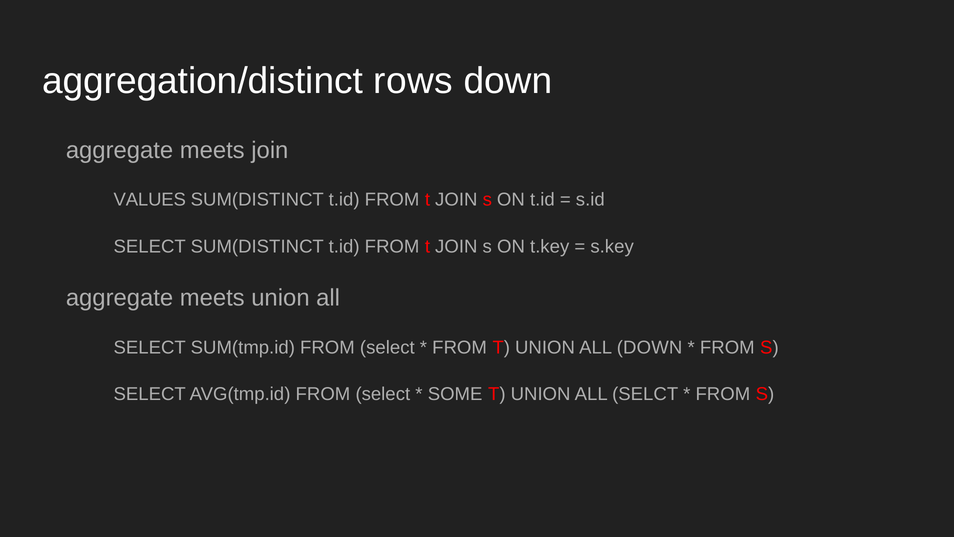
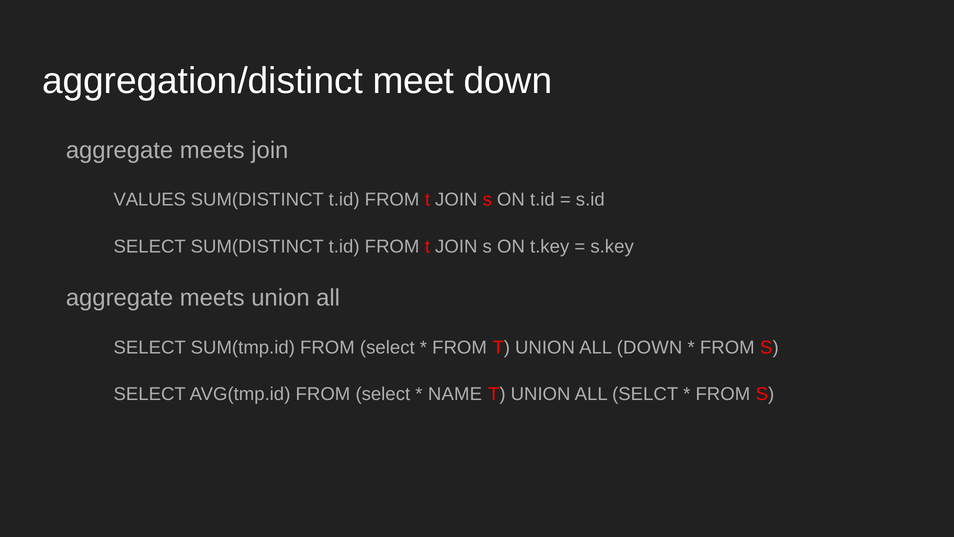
rows: rows -> meet (414, 81)
SOME: SOME -> NAME (455, 394)
